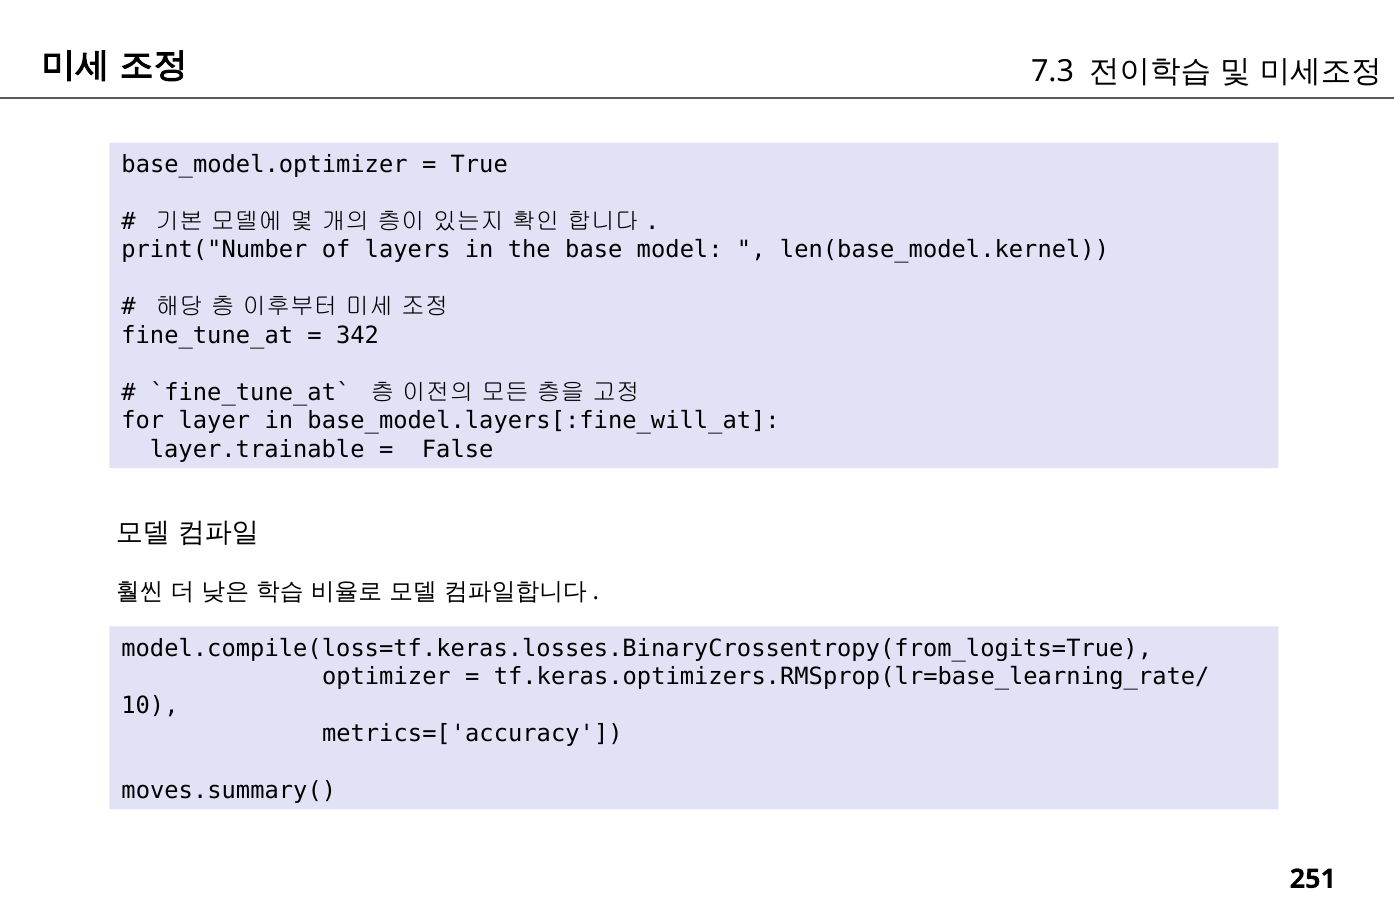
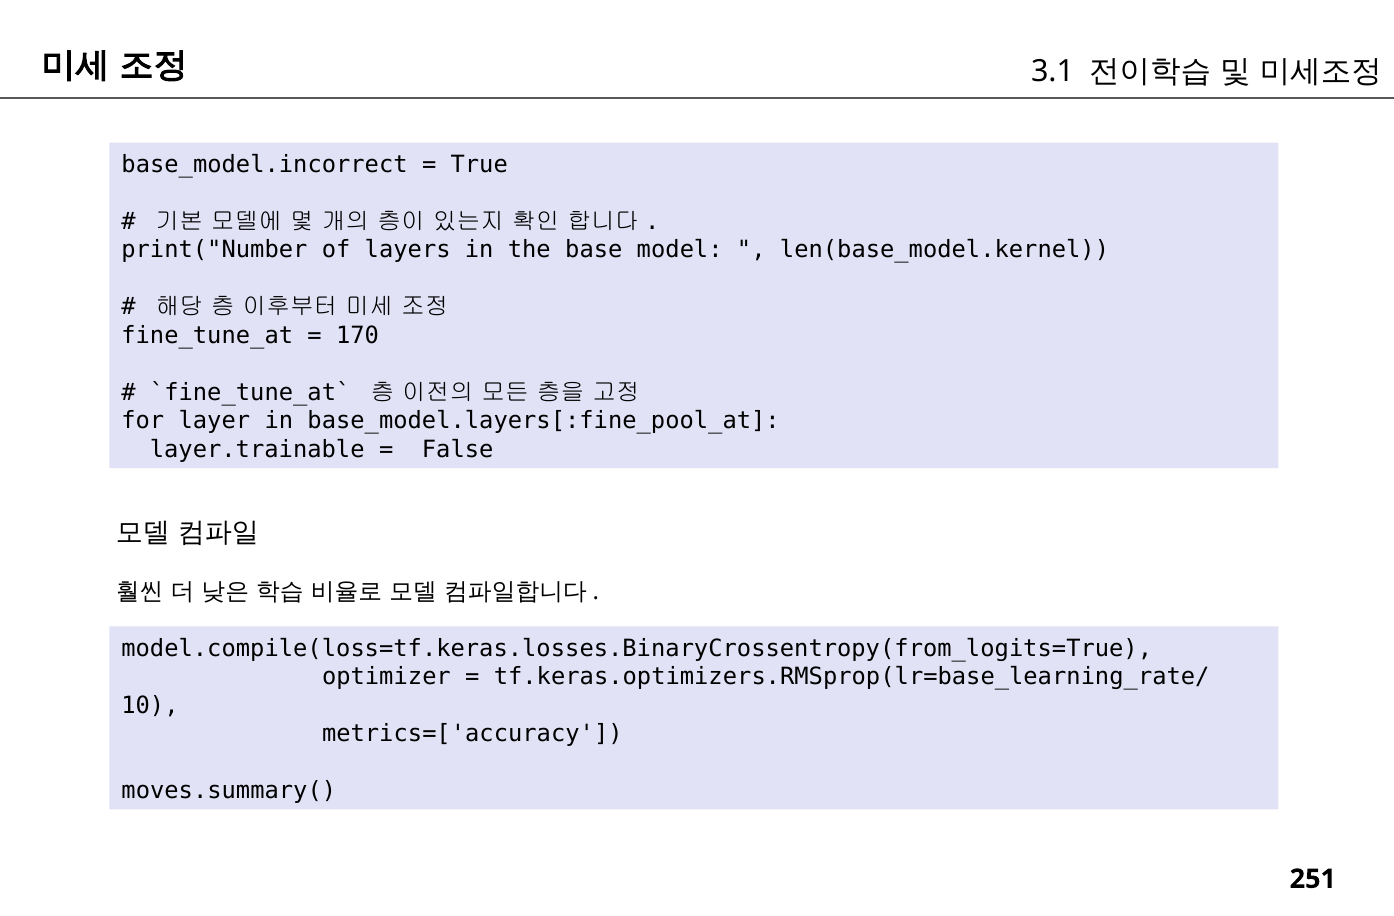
7.3: 7.3 -> 3.1 (1053, 71)
base_model.optimizer: base_model.optimizer -> base_model.incorrect (265, 164)
342: 342 -> 170 (358, 335)
base_model.layers[:fine_will_at: base_model.layers[:fine_will_at -> base_model.layers[:fine_pool_at (544, 421)
